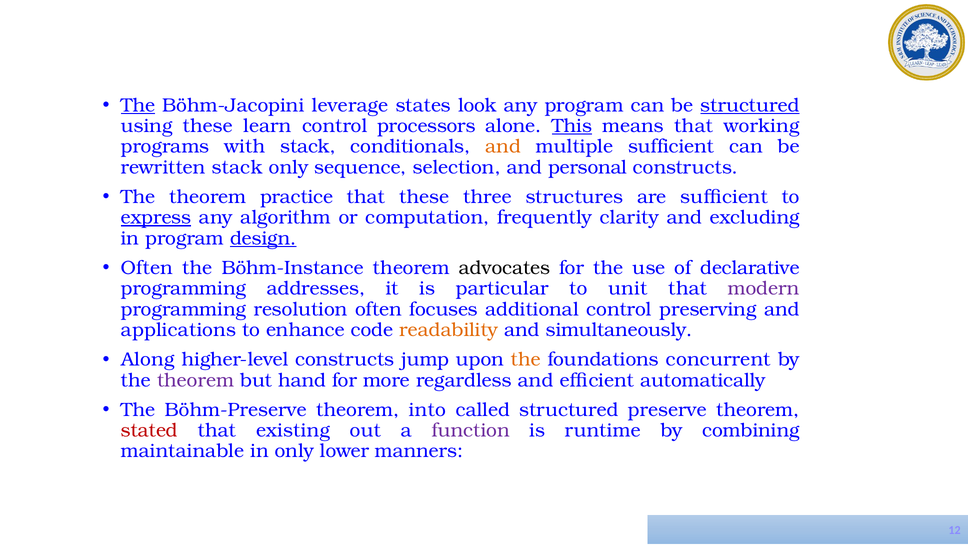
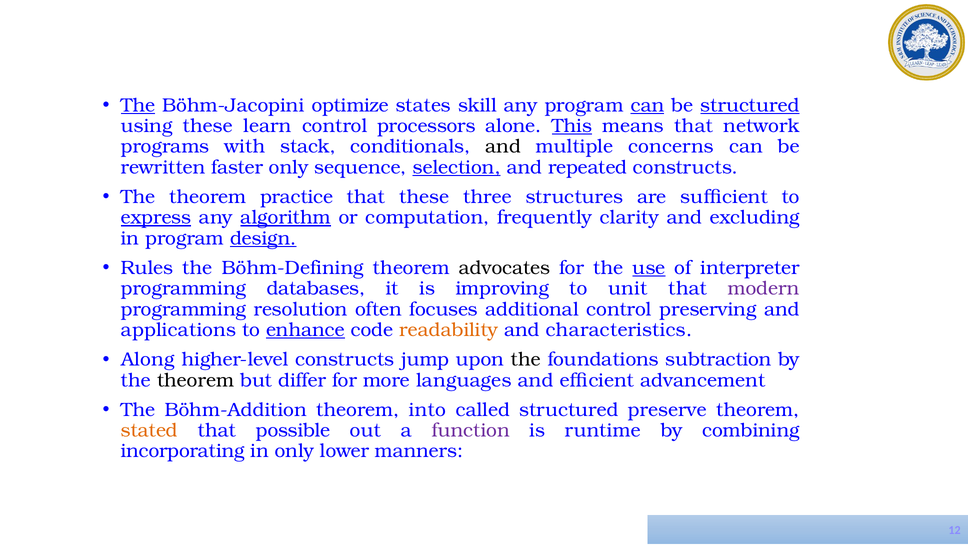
leverage: leverage -> optimize (350, 105)
look: look -> skill (477, 105)
can underline: none -> present (647, 105)
working: working -> network (761, 126)
and colour: orange -> black (503, 146)
multiple sufficient: sufficient -> concerns (671, 146)
rewritten stack: stack -> faster (237, 167)
selection underline: none -> present (457, 167)
personal: personal -> repeated (588, 167)
algorithm underline: none -> present (286, 217)
Often: Often -> Rules (147, 268)
Böhm-Instance: Böhm-Instance -> Böhm-Defining (293, 268)
use underline: none -> present (649, 268)
declarative: declarative -> interpreter (750, 268)
addresses: addresses -> databases (316, 288)
particular: particular -> improving (502, 288)
enhance underline: none -> present (305, 330)
simultaneously: simultaneously -> characteristics (619, 330)
the colour: orange -> black (526, 359)
concurrent: concurrent -> subtraction (719, 359)
theorem colour: purple -> black (196, 380)
hand: hand -> differ (302, 380)
regardless: regardless -> languages (464, 380)
automatically: automatically -> advancement (703, 380)
Böhm-Preserve: Böhm-Preserve -> Böhm-Addition (236, 409)
stated colour: red -> orange (149, 430)
existing: existing -> possible (293, 430)
maintainable: maintainable -> incorporating (183, 451)
